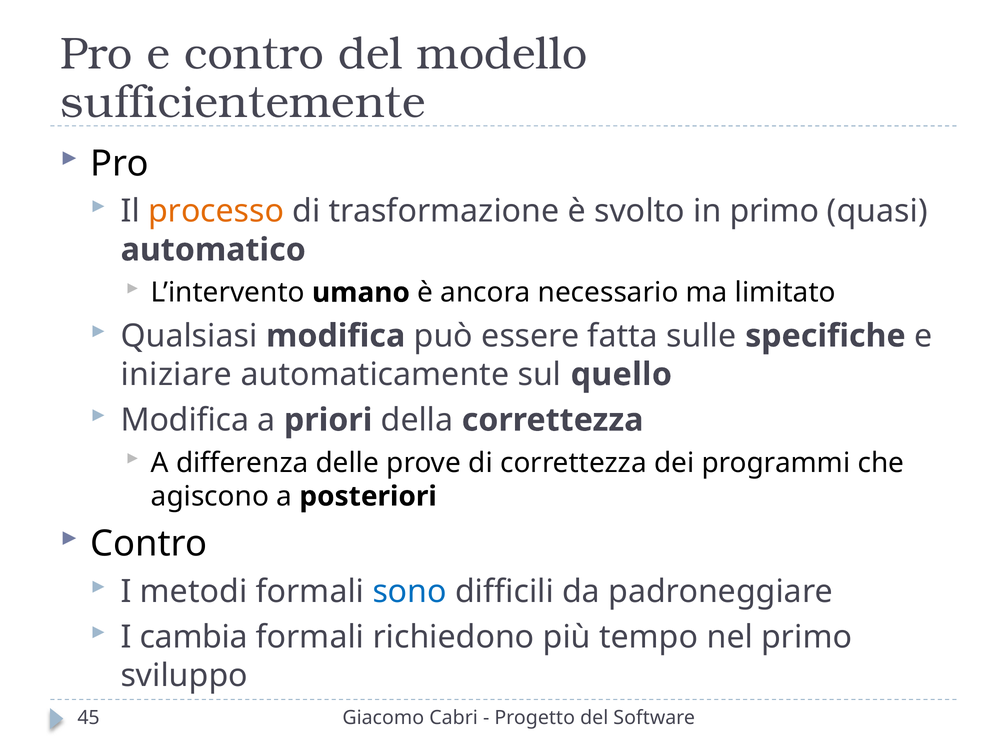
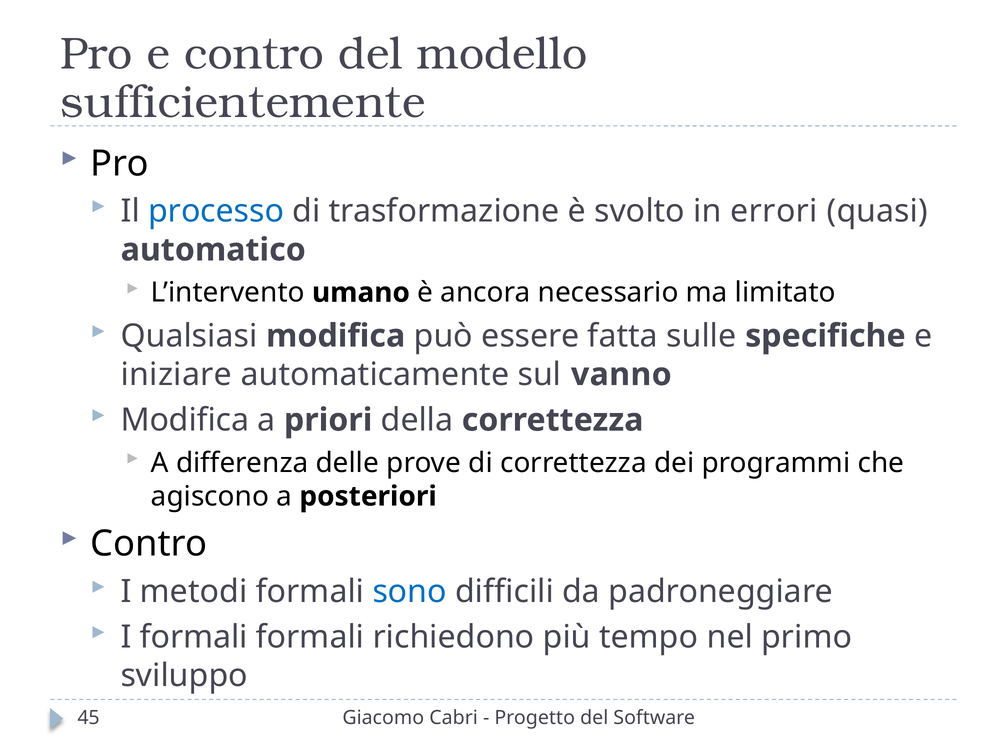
processo colour: orange -> blue (216, 211)
in primo: primo -> errori (774, 211)
quello: quello -> vanno (621, 375)
I cambia: cambia -> formali (194, 637)
